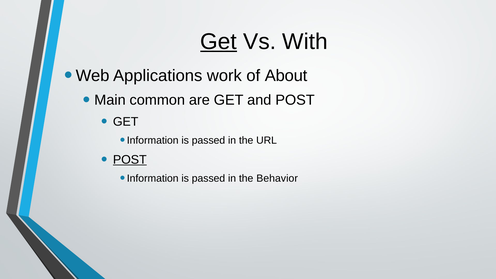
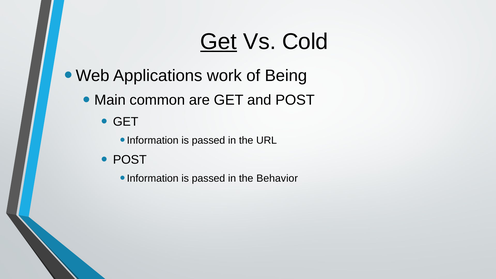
With: With -> Cold (305, 42)
About: About -> Being (286, 76)
POST underline: present -> none (130, 160)
